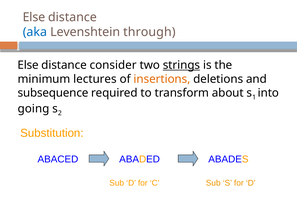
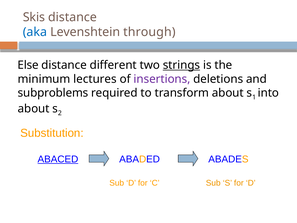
Else: Else -> Skis (34, 17)
consider: consider -> different (113, 65)
insertions colour: orange -> purple (162, 79)
subsequence: subsequence -> subproblems (53, 93)
going: going -> about (34, 109)
ABACED underline: none -> present (58, 159)
